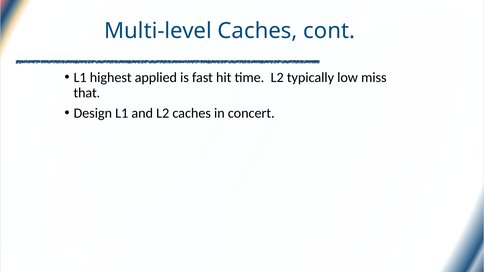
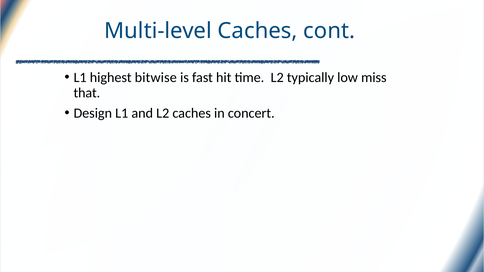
applied: applied -> bitwise (156, 78)
